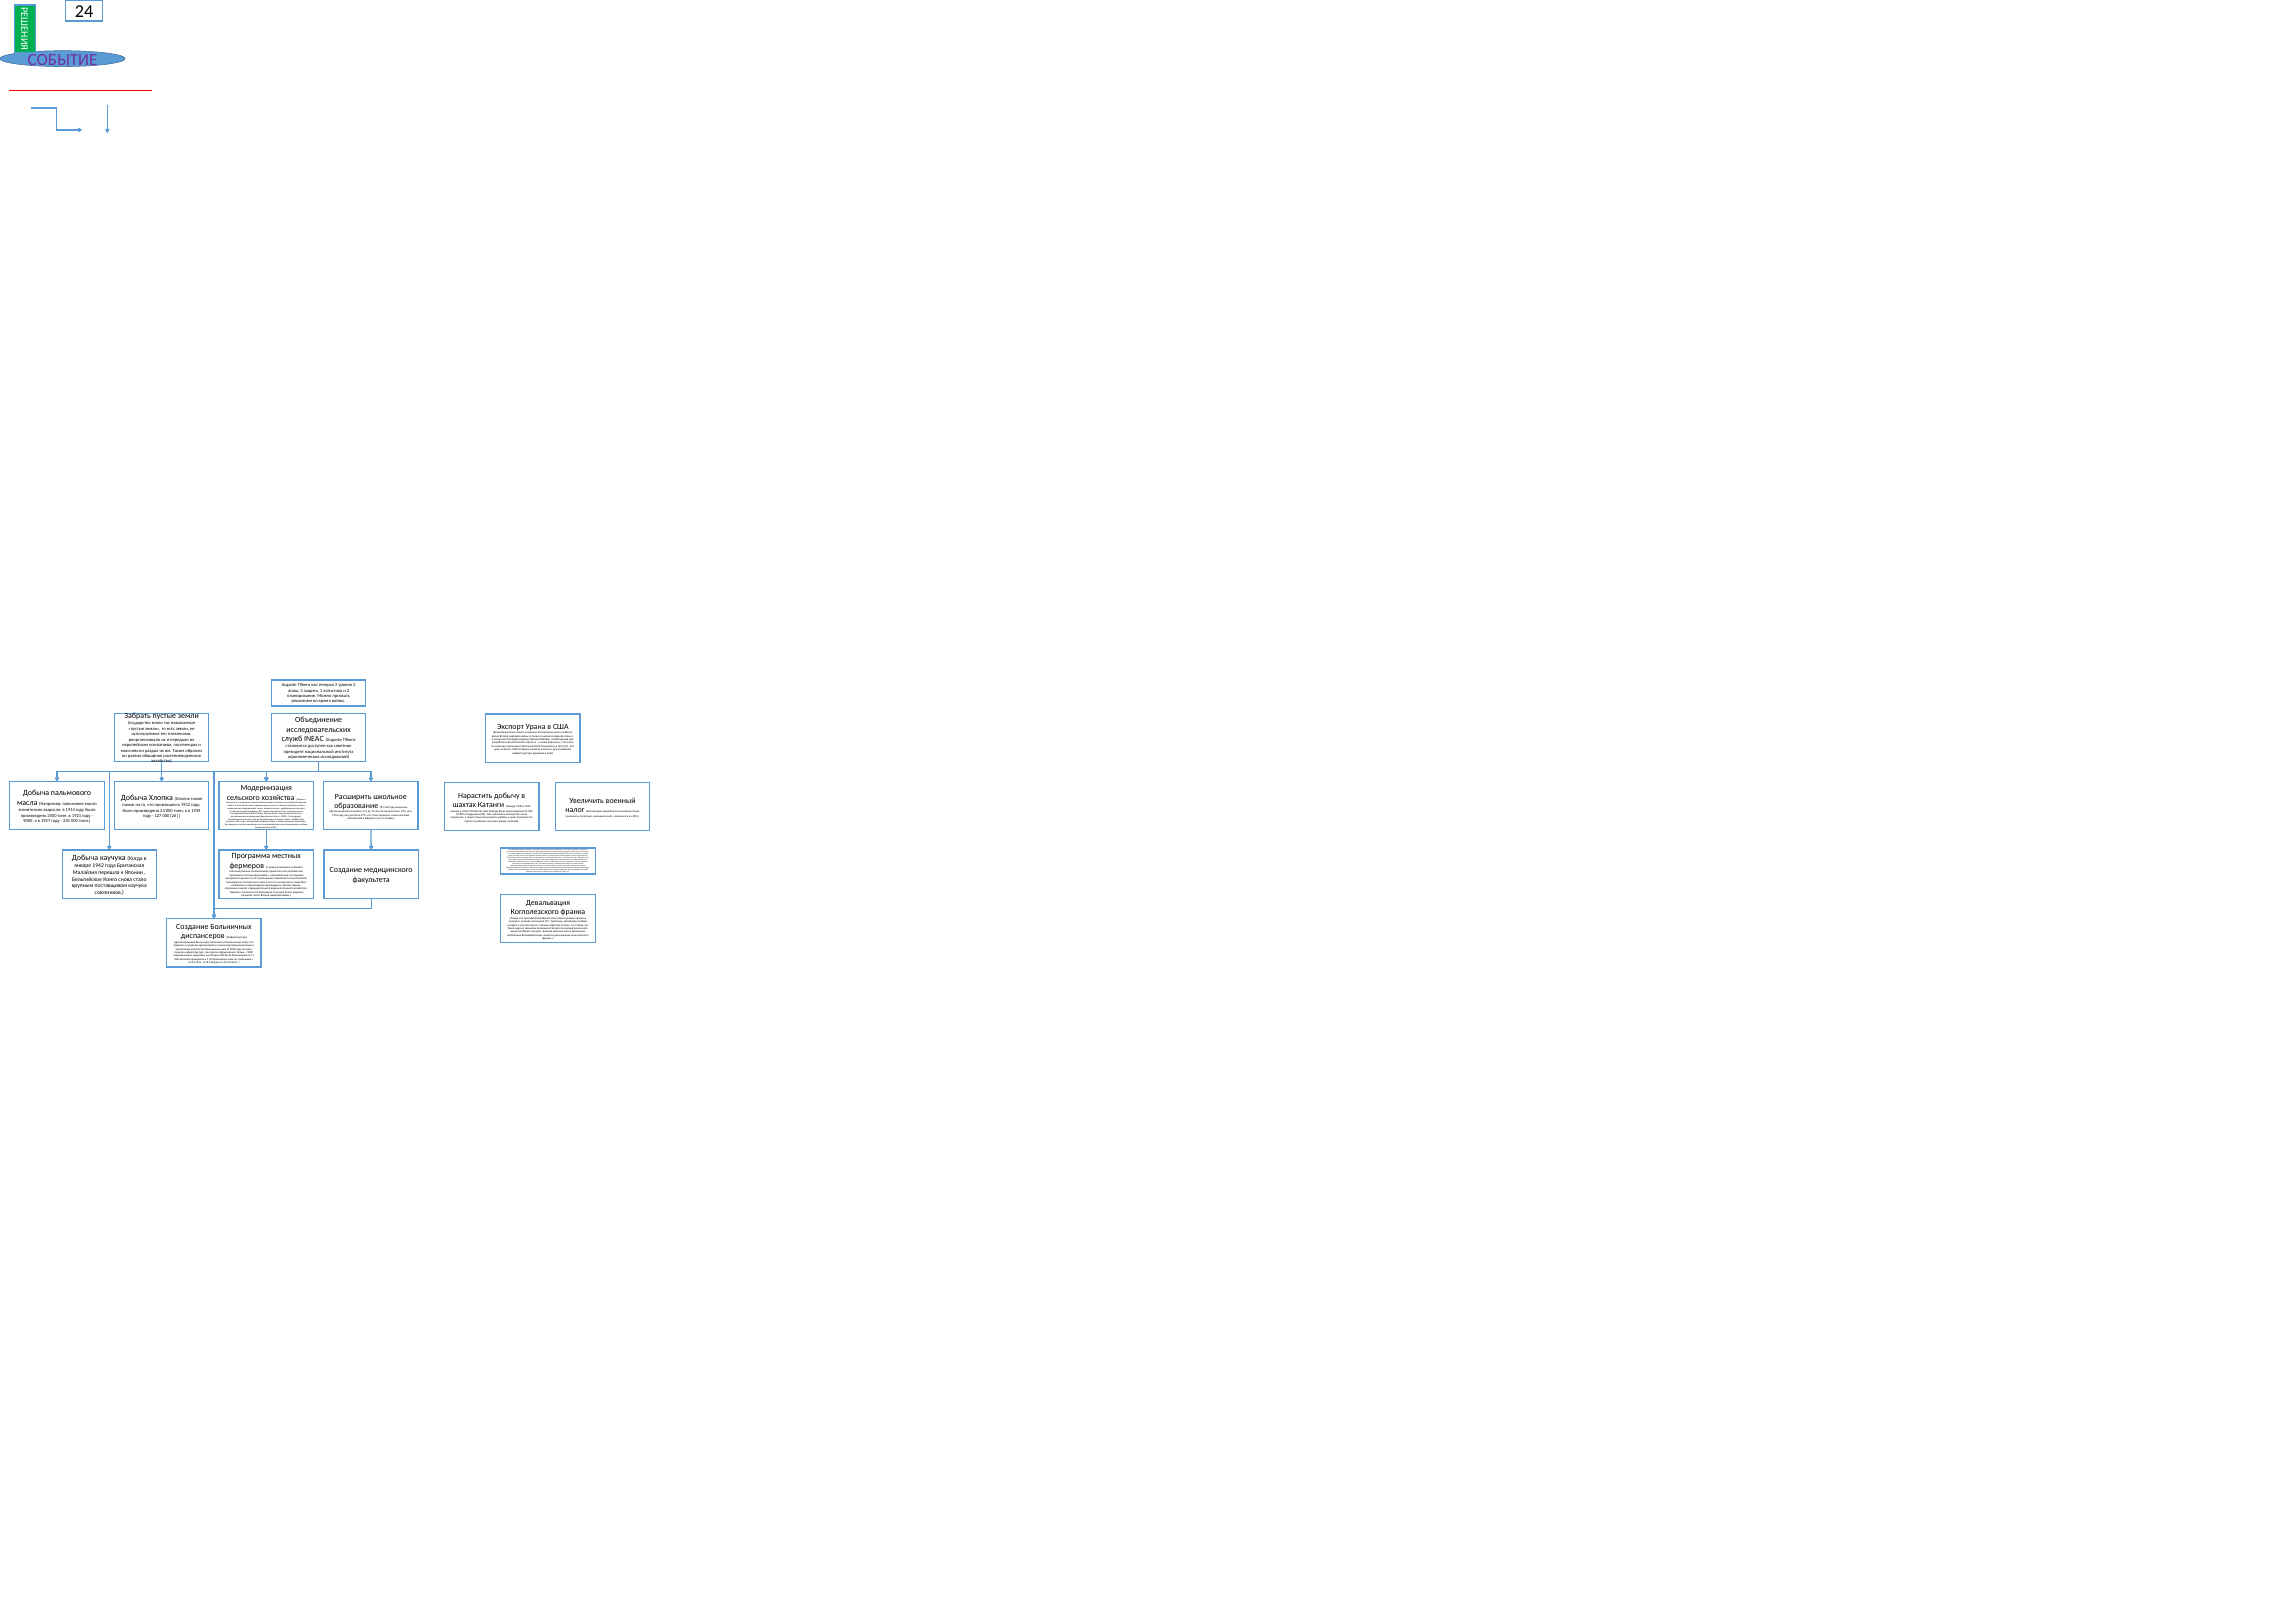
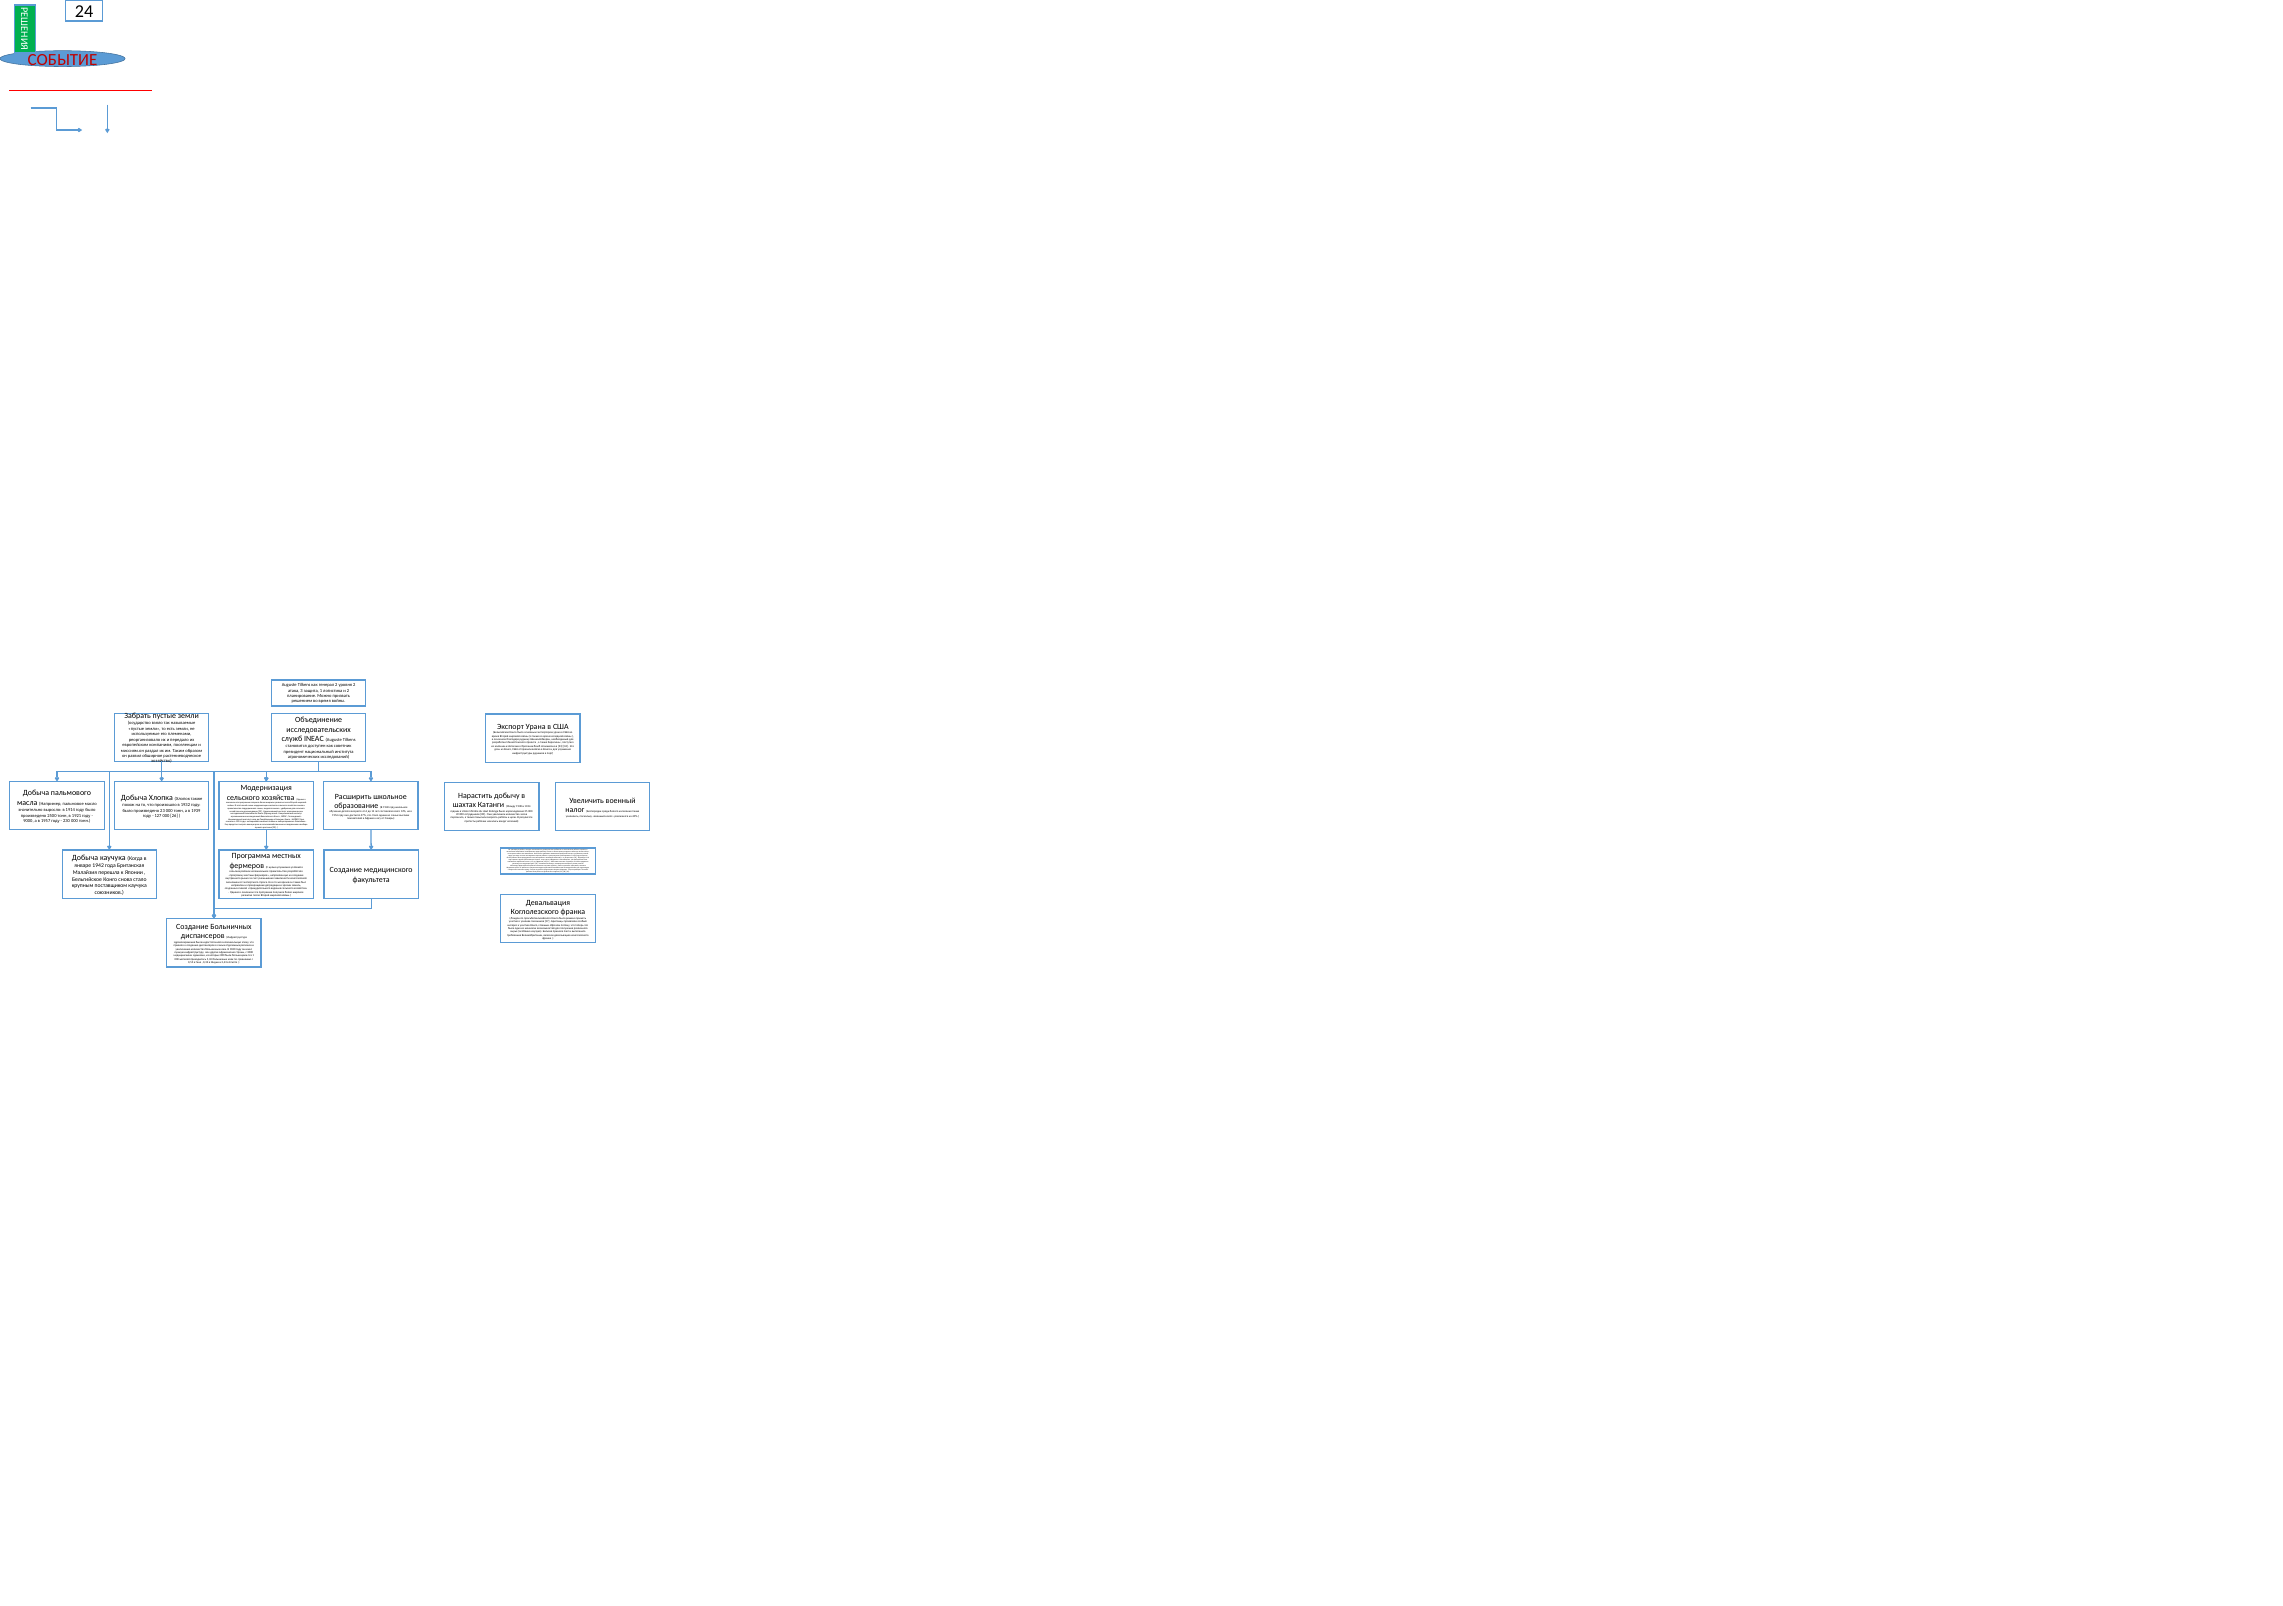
СОБЫТИЕ colour: purple -> red (63, 60)
